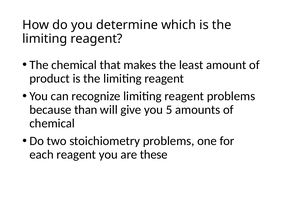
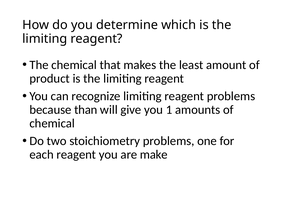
5: 5 -> 1 (169, 110)
these: these -> make (154, 155)
